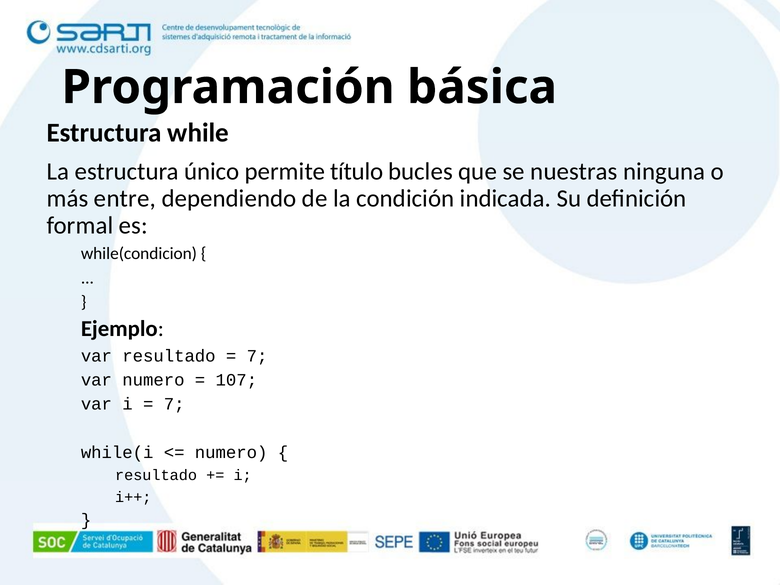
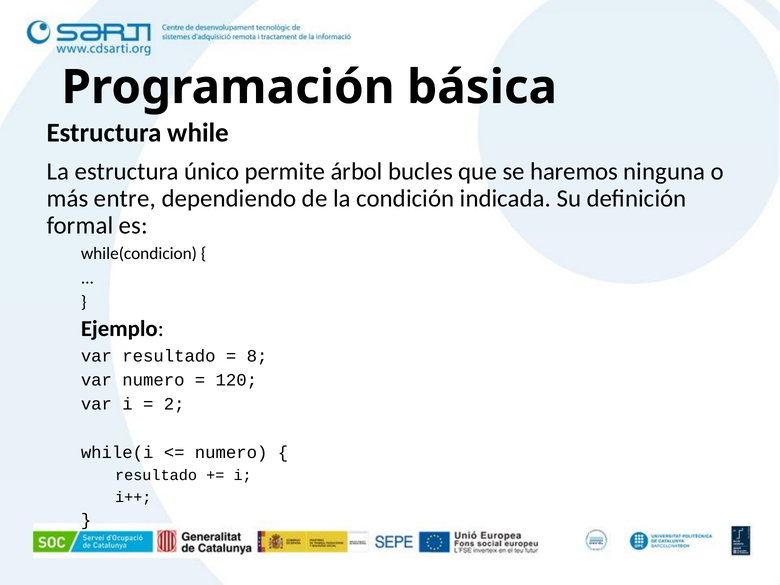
título: título -> árbol (357, 172)
nuestras: nuestras -> haremos (574, 172)
7: 7 -> 8 (257, 356)
107: 107 -> 120 (236, 380)
7: 7 -> 2 (174, 404)
